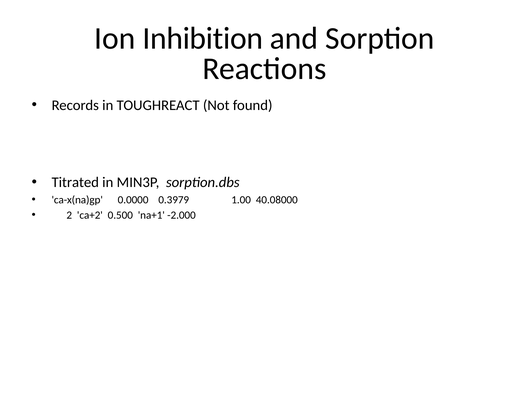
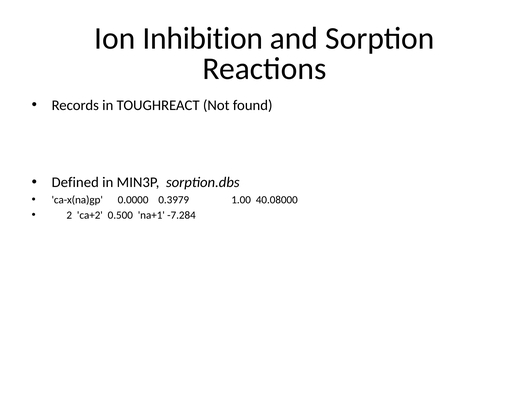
Titrated: Titrated -> Defined (75, 182)
-2.000: -2.000 -> -7.284 (181, 215)
